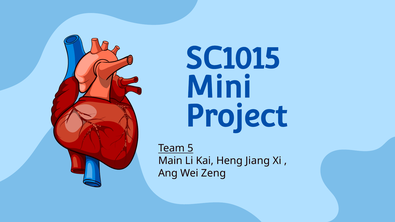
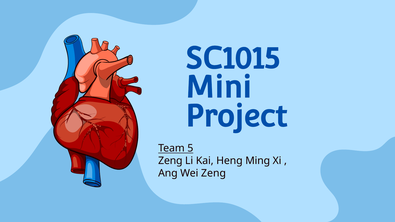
Main: Main -> Zeng (170, 161)
Jiang: Jiang -> Ming (258, 161)
